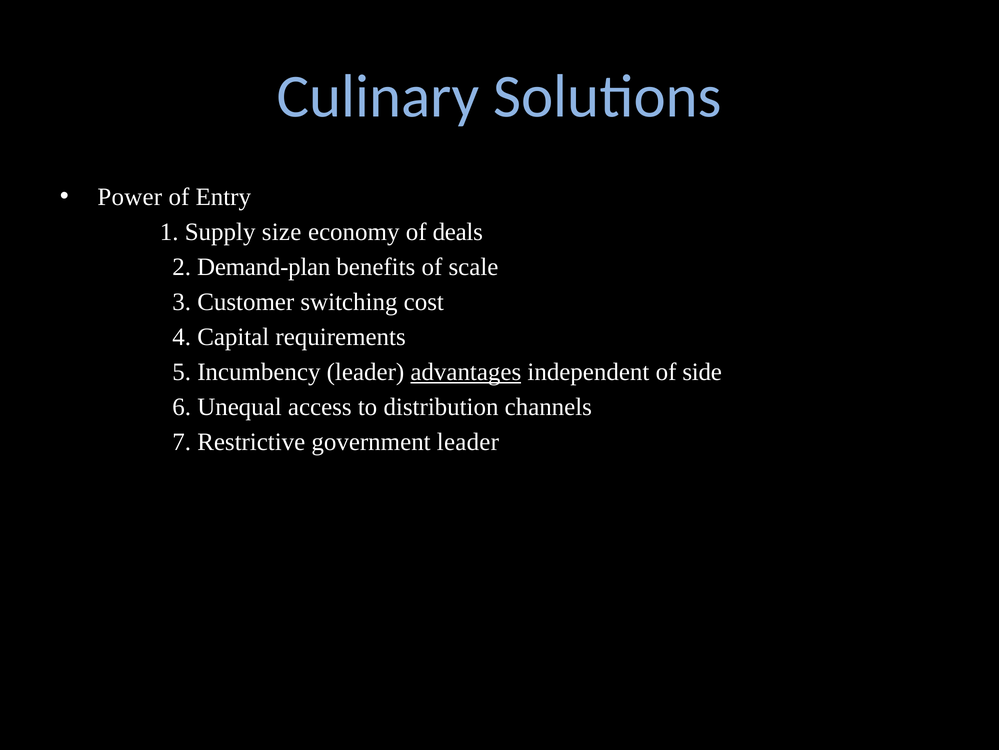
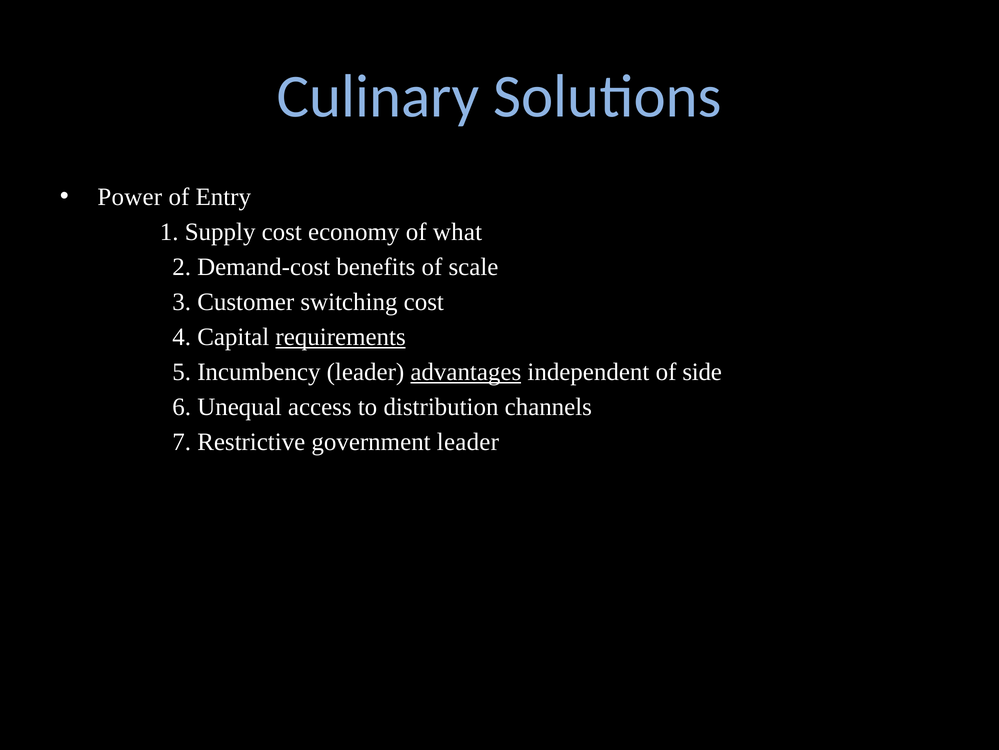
Supply size: size -> cost (282, 232)
deals: deals -> what (458, 232)
Demand-plan: Demand-plan -> Demand-cost (264, 266)
requirements underline: none -> present (341, 336)
